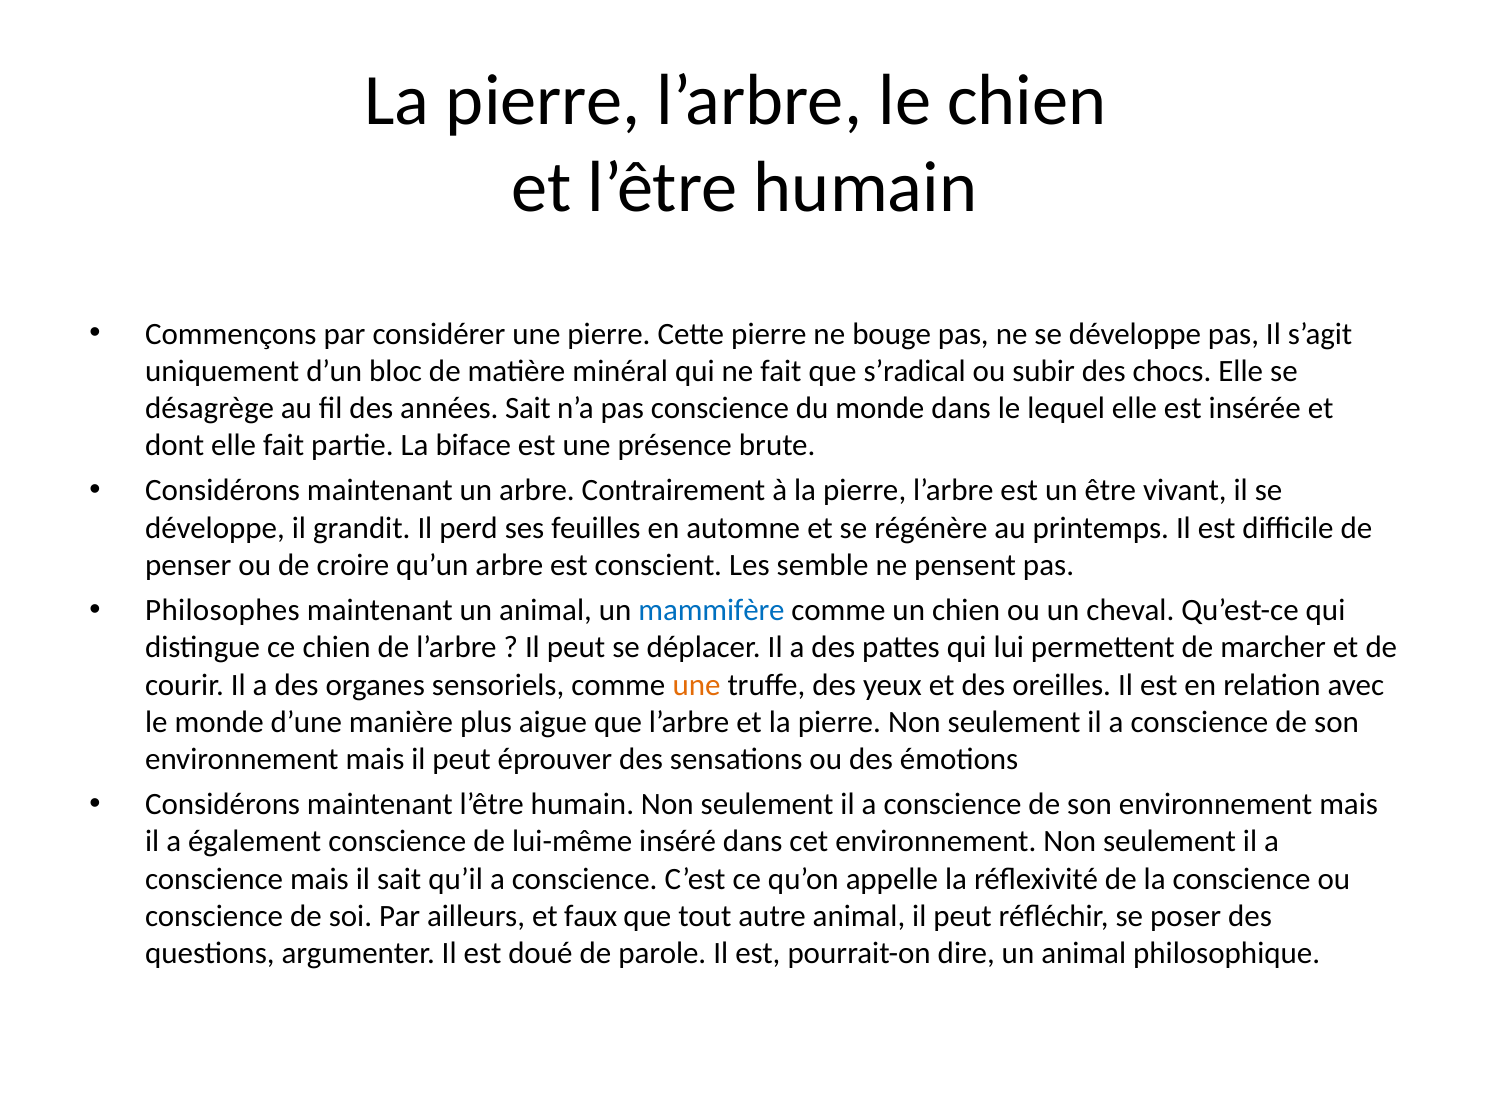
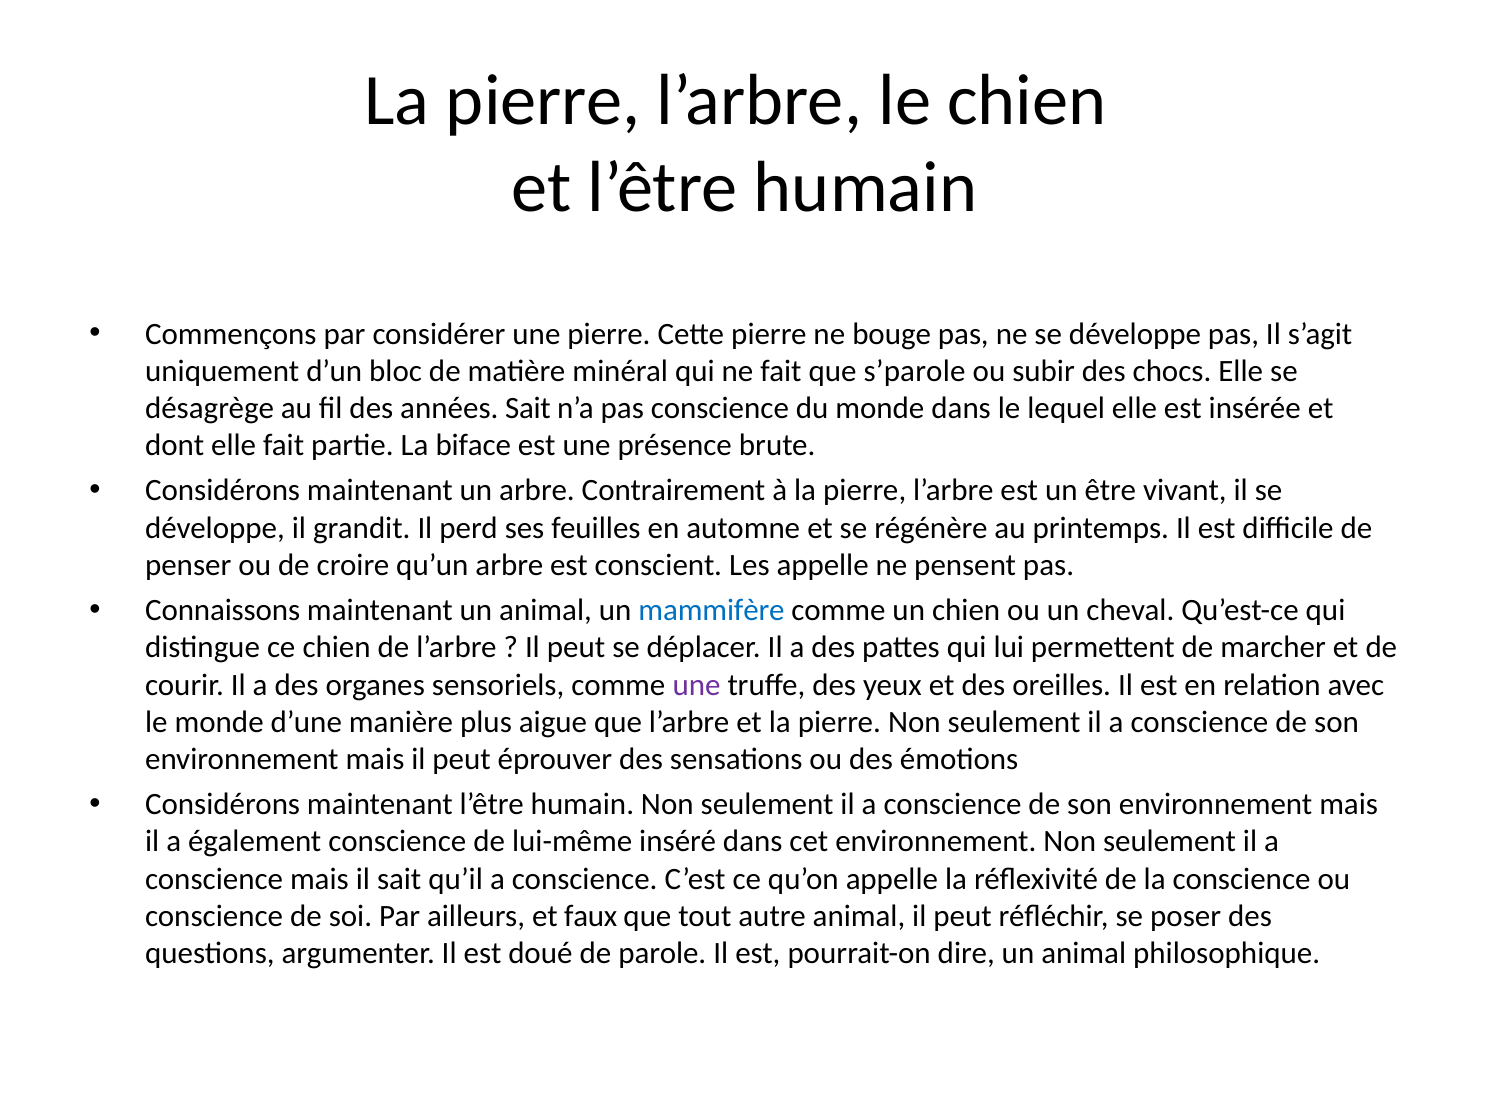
s’radical: s’radical -> s’parole (915, 371)
Les semble: semble -> appelle (823, 565)
Philosophes: Philosophes -> Connaissons (223, 610)
une colour: orange -> purple (696, 685)
